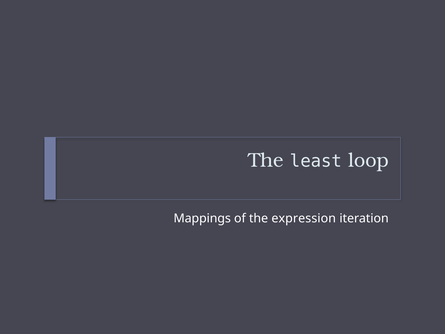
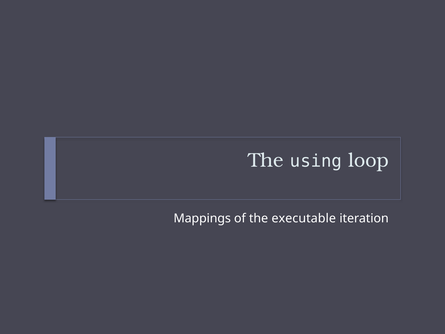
least: least -> using (316, 161)
expression: expression -> executable (304, 218)
